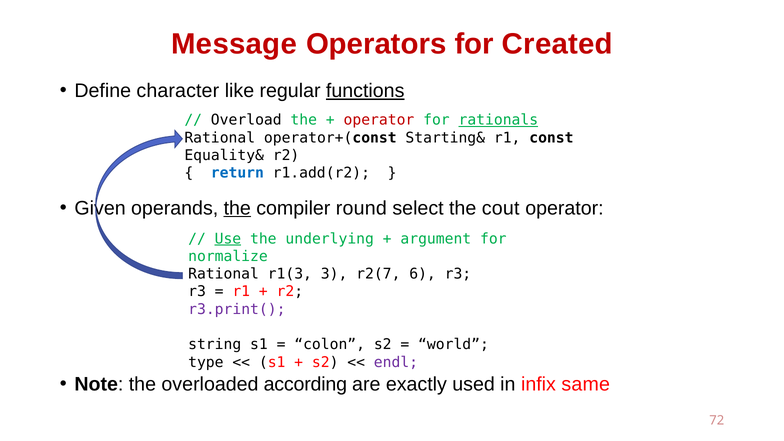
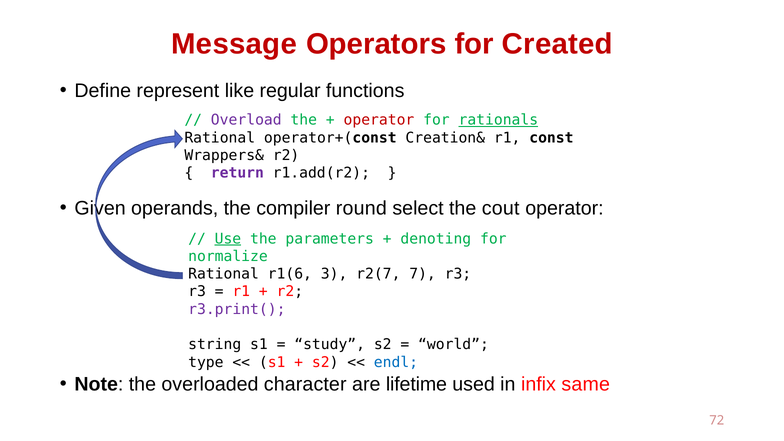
character: character -> represent (178, 91)
functions underline: present -> none (365, 91)
Overload colour: black -> purple (246, 120)
Starting&: Starting& -> Creation& (445, 138)
Equality&: Equality& -> Wrappers& (224, 155)
return colour: blue -> purple (237, 173)
the underline: present -> none (237, 208)
underlying: underlying -> parameters (330, 239)
argument: argument -> denoting (436, 239)
r1(3: r1(3 -> r1(6 (290, 274)
6: 6 -> 7 (423, 274)
colon: colon -> study (330, 345)
endl colour: purple -> blue (396, 362)
according: according -> character (305, 384)
exactly: exactly -> lifetime (416, 384)
